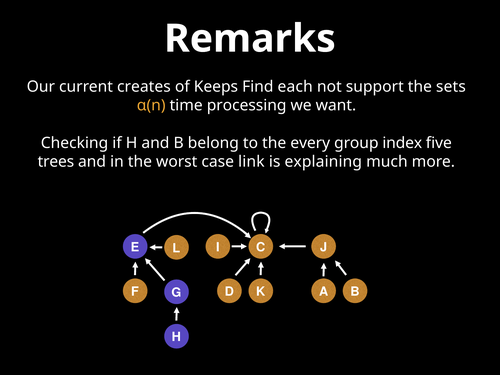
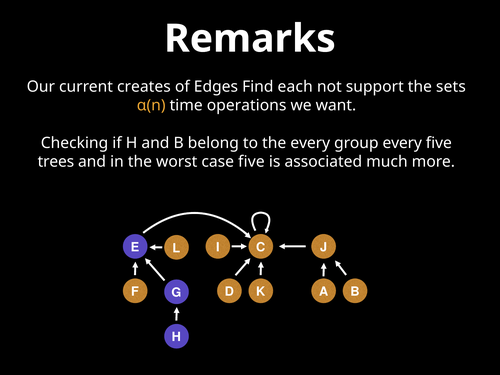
Keeps: Keeps -> Edges (216, 87)
processing: processing -> operations (247, 105)
group index: index -> every (402, 143)
case link: link -> five (251, 162)
explaining: explaining -> associated (323, 162)
